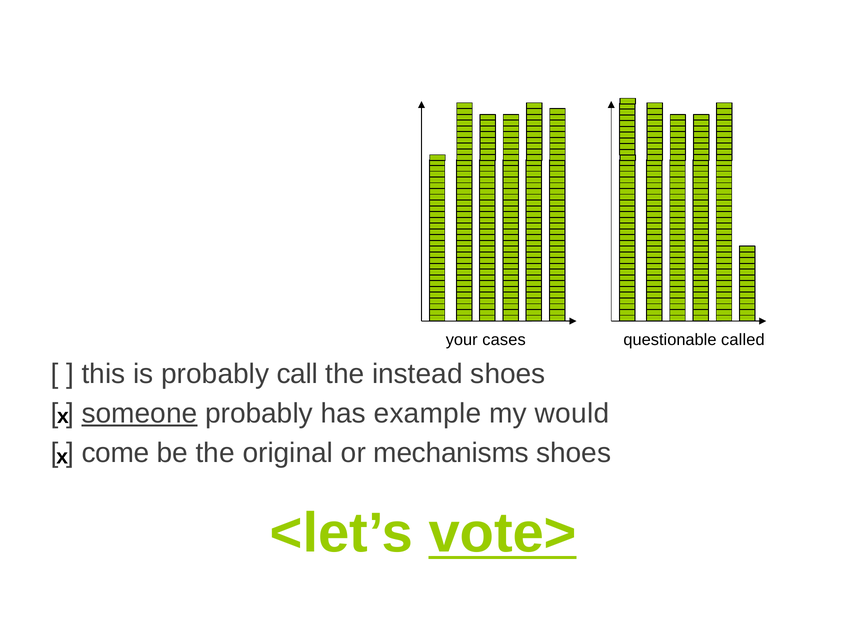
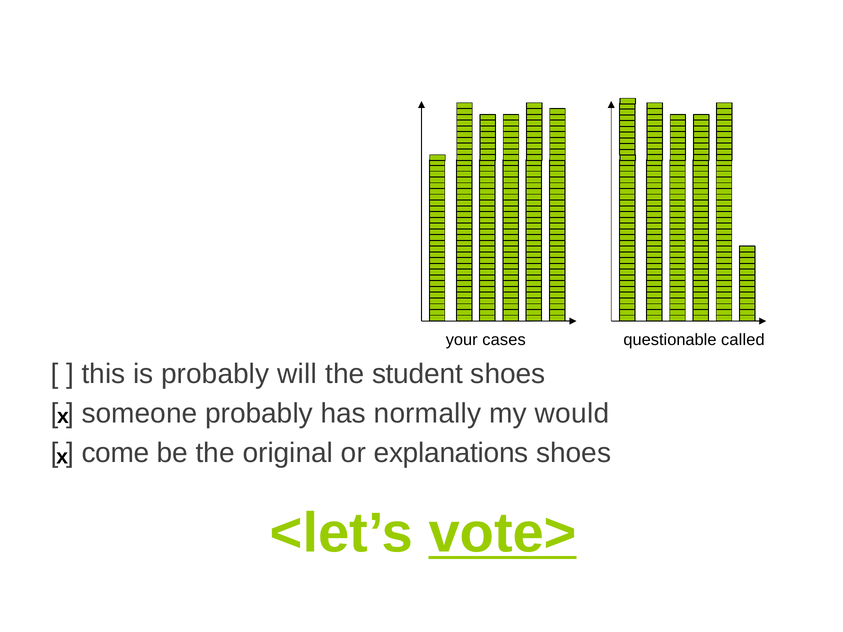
call: call -> will (297, 374)
instead: instead -> student (417, 374)
someone underline: present -> none (139, 414)
example: example -> normally (428, 414)
mechanisms: mechanisms -> explanations (451, 453)
